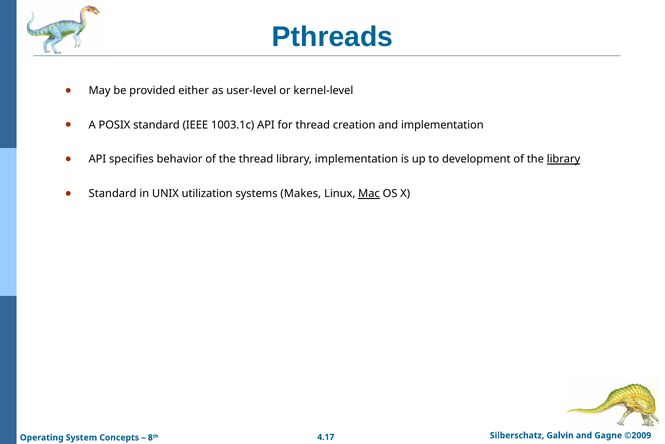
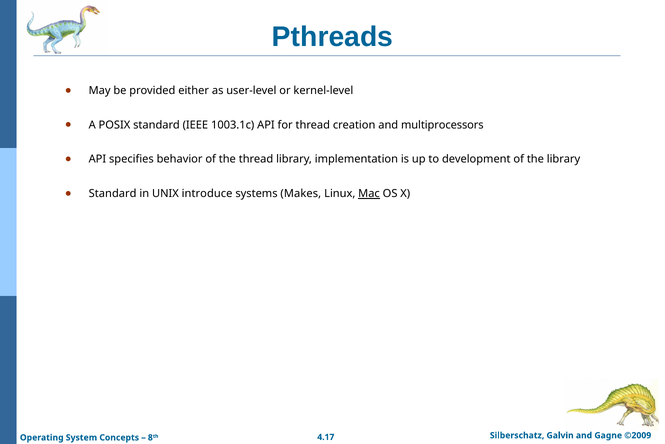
and implementation: implementation -> multiprocessors (442, 125)
library underline: present -> none (564, 159)
utilization: utilization -> introduce (207, 193)
